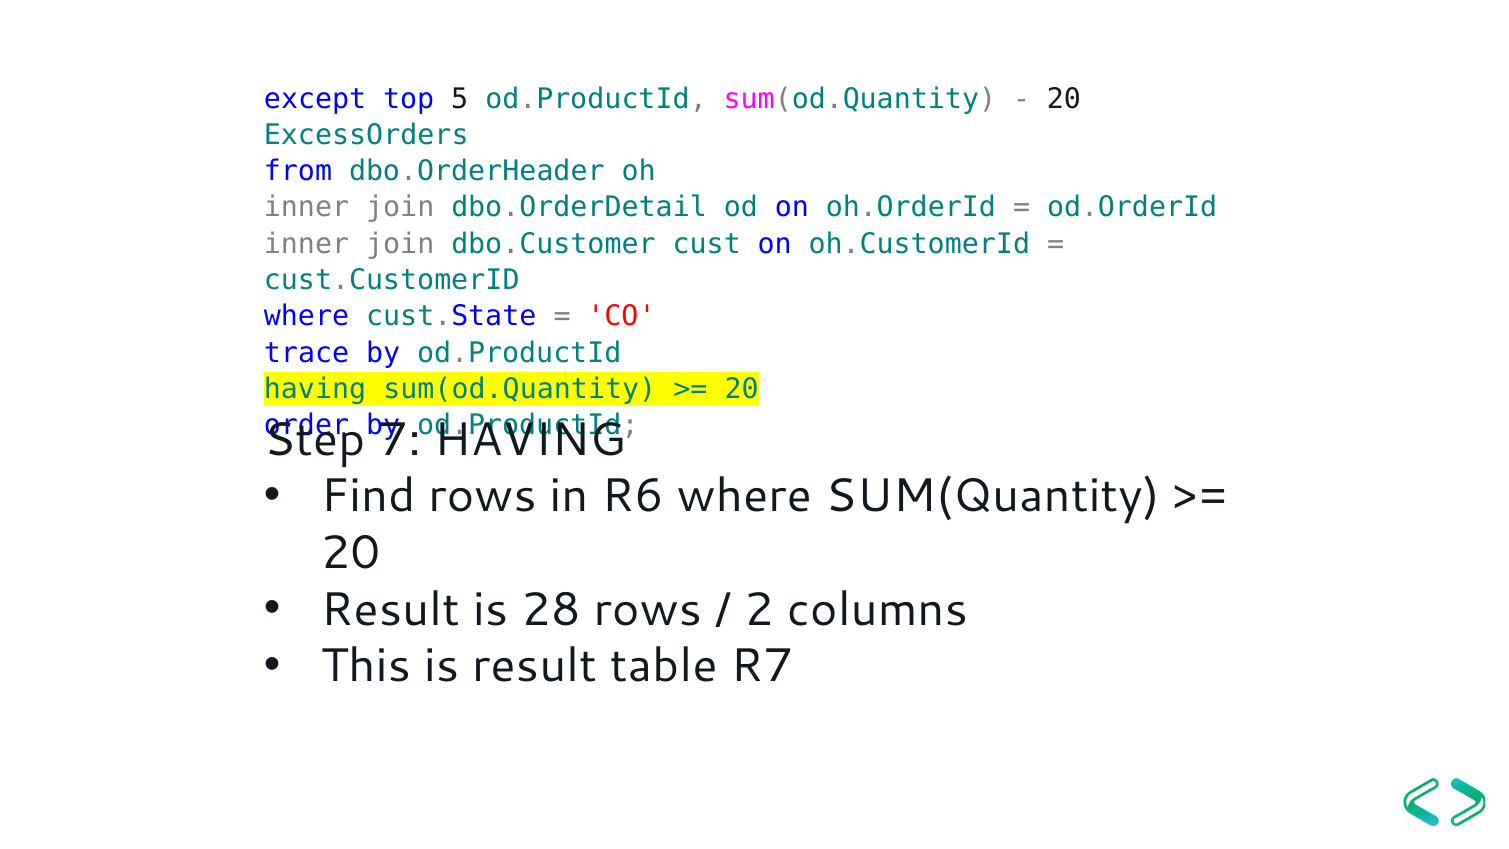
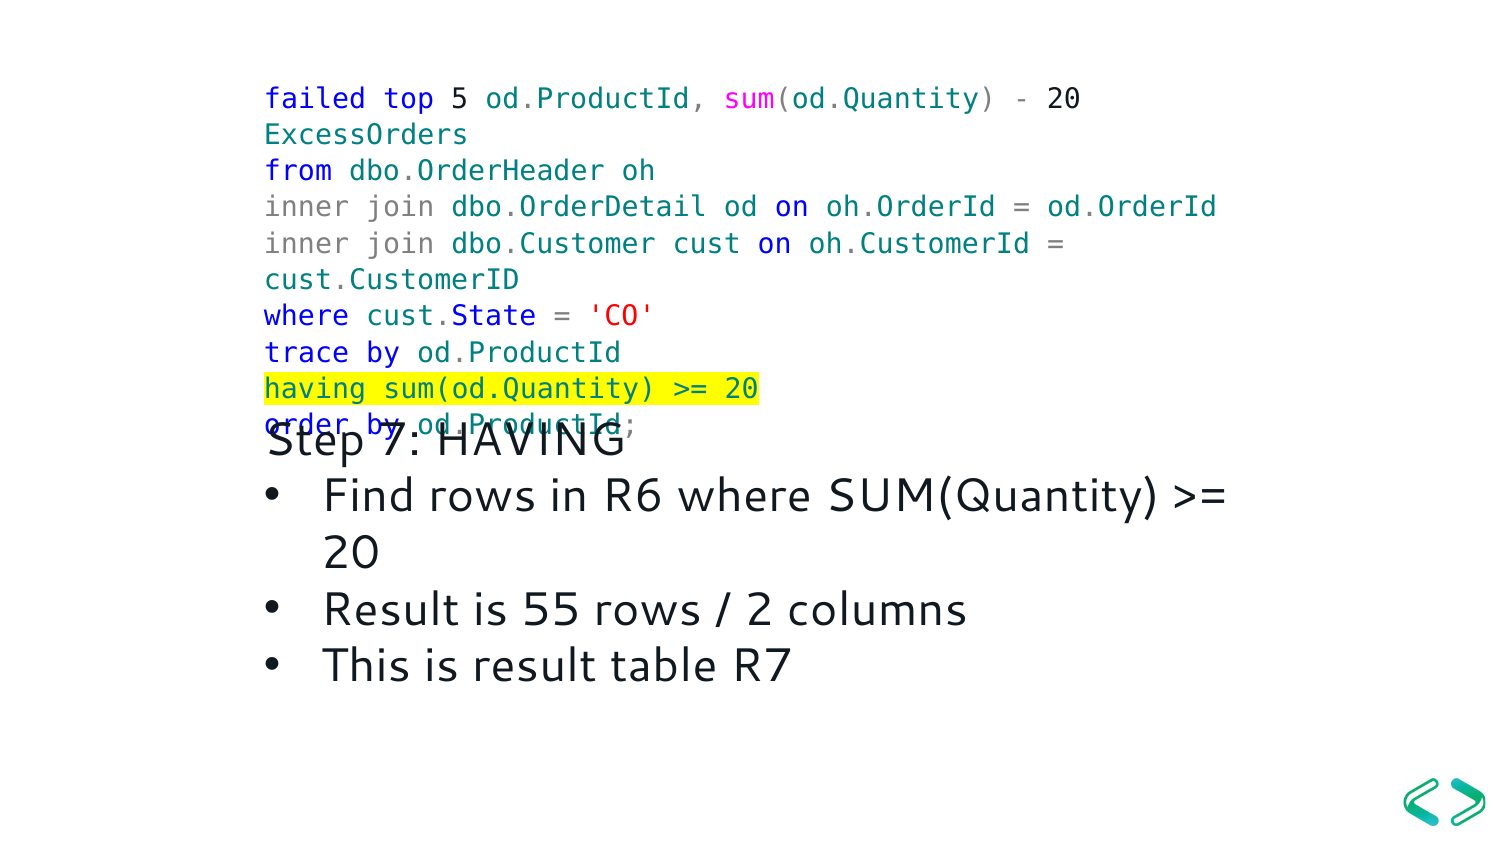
except: except -> failed (315, 99)
28: 28 -> 55 (551, 609)
